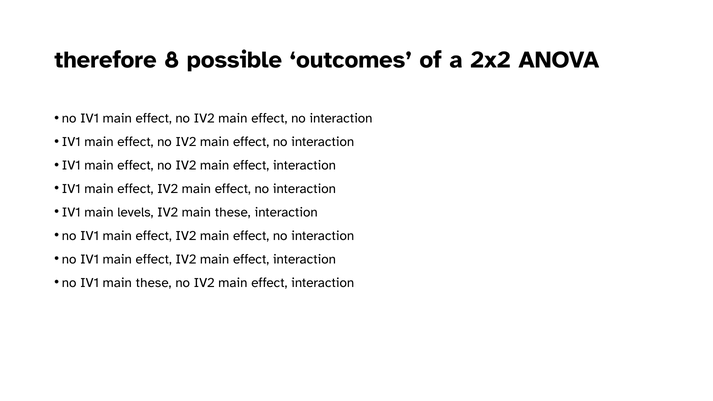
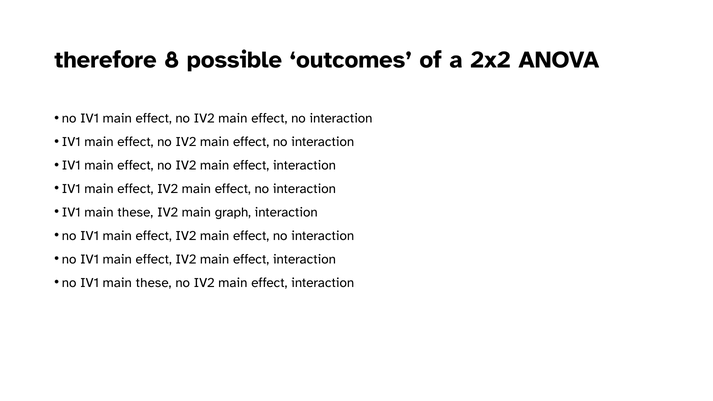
levels: levels -> these (135, 212)
IV2 main these: these -> graph (233, 212)
